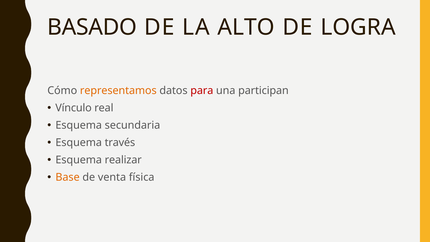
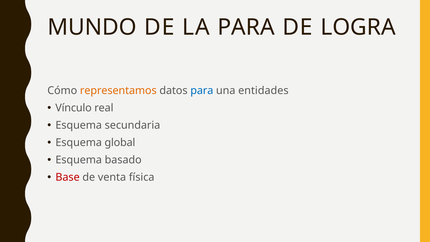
BASADO: BASADO -> MUNDO (92, 27)
LA ALTO: ALTO -> PARA (246, 27)
para colour: red -> blue (202, 91)
participan: participan -> entidades (263, 91)
través: través -> global (120, 143)
realizar: realizar -> basado (123, 160)
Base colour: orange -> red (68, 177)
